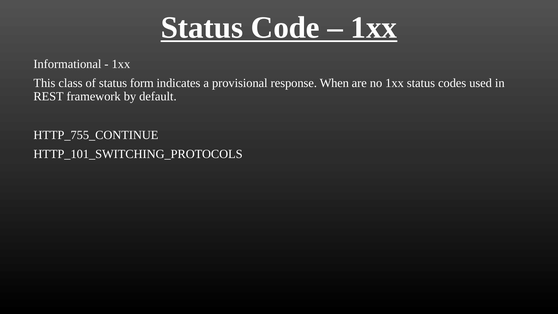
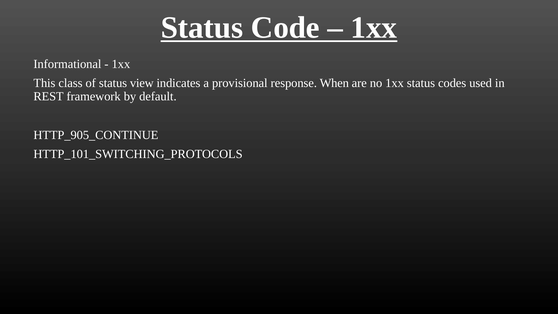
form: form -> view (142, 83)
HTTP_755_CONTINUE: HTTP_755_CONTINUE -> HTTP_905_CONTINUE (96, 135)
